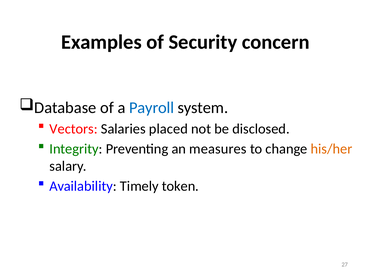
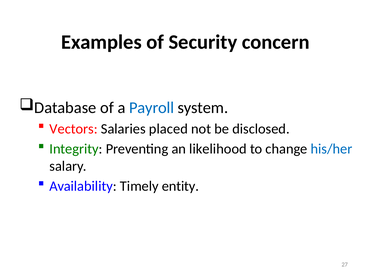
measures: measures -> likelihood (218, 149)
his/her colour: orange -> blue (331, 149)
token: token -> entity (180, 186)
